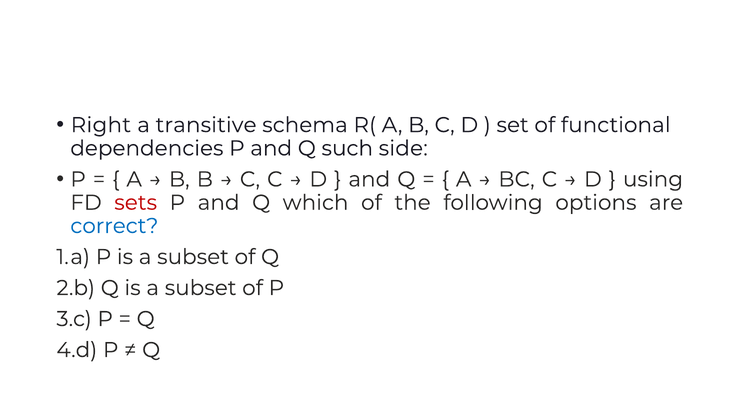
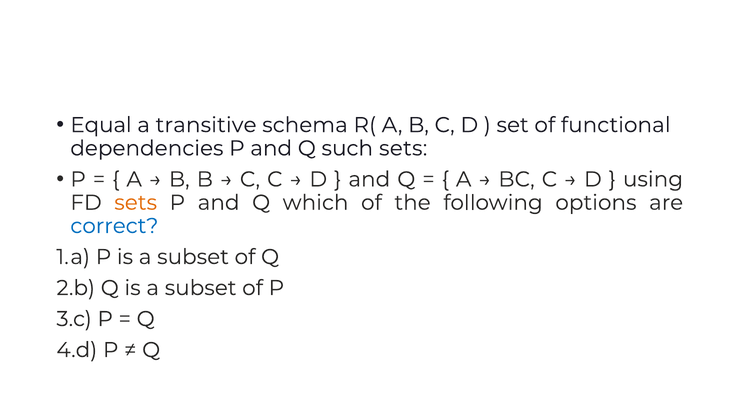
Right: Right -> Equal (101, 125)
such side: side -> sets (403, 148)
sets colour: red -> orange (136, 203)
